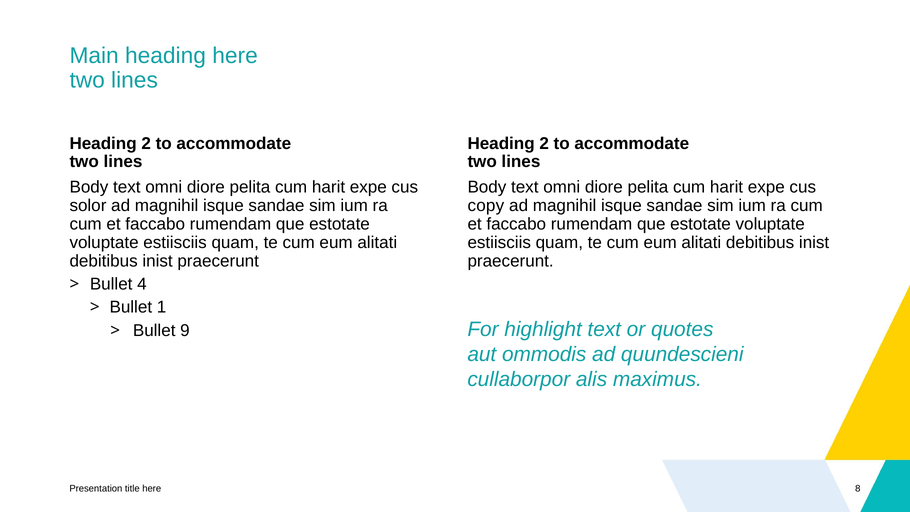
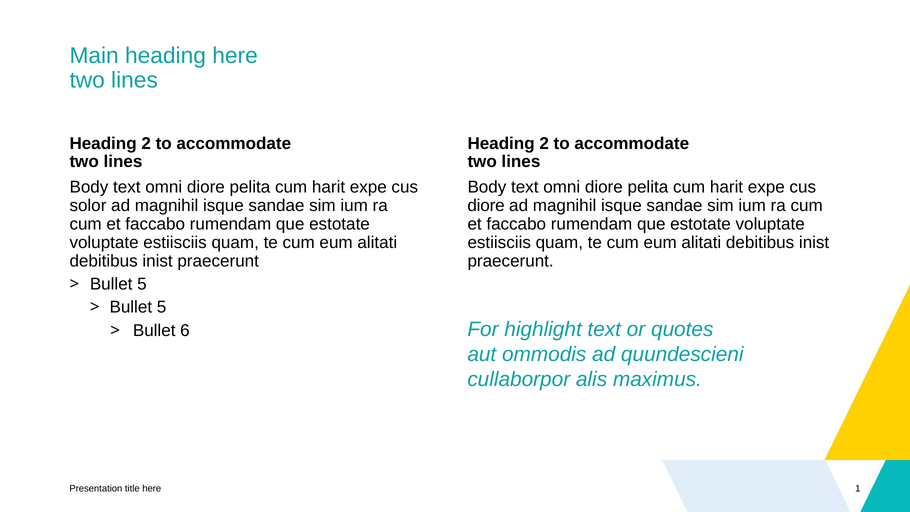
copy: copy -> diore (486, 206)
4: 4 -> 5 (142, 284)
1: 1 -> 5 (162, 307)
9: 9 -> 6 (185, 330)
8: 8 -> 1 (858, 489)
